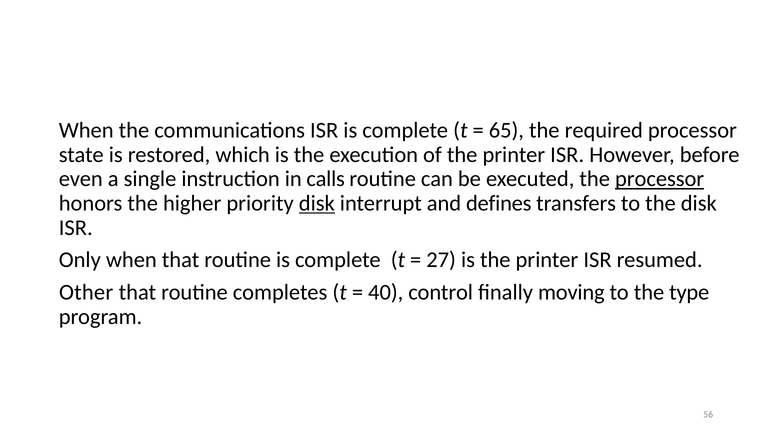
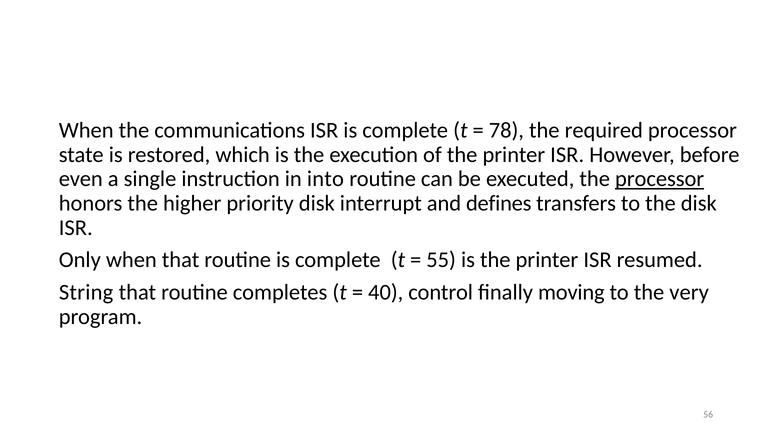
65: 65 -> 78 (506, 131)
calls: calls -> into (325, 179)
disk underline: present -> none (317, 203)
27: 27 -> 55 (441, 260)
Other: Other -> String (86, 293)
type: type -> very (689, 293)
